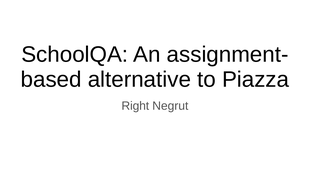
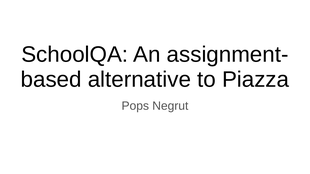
Right: Right -> Pops (135, 106)
